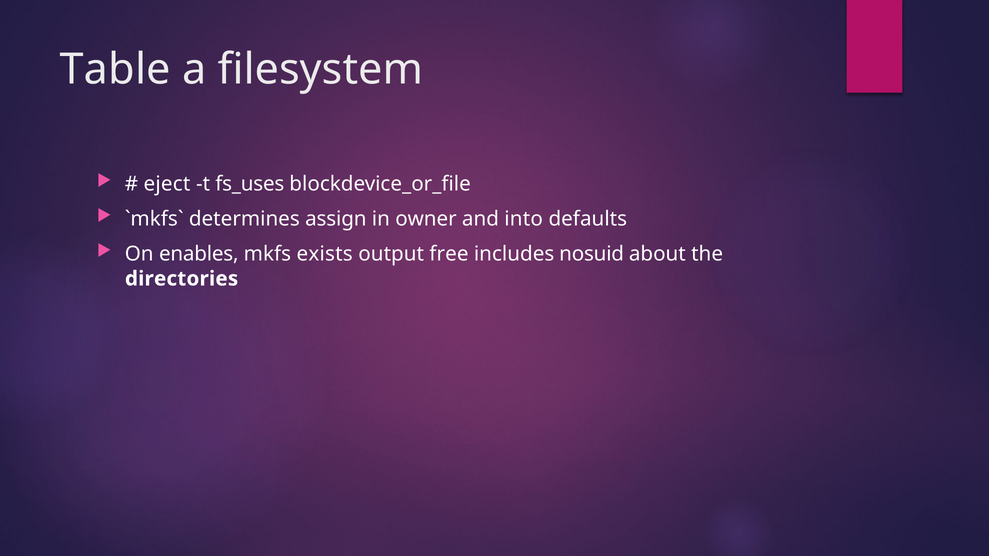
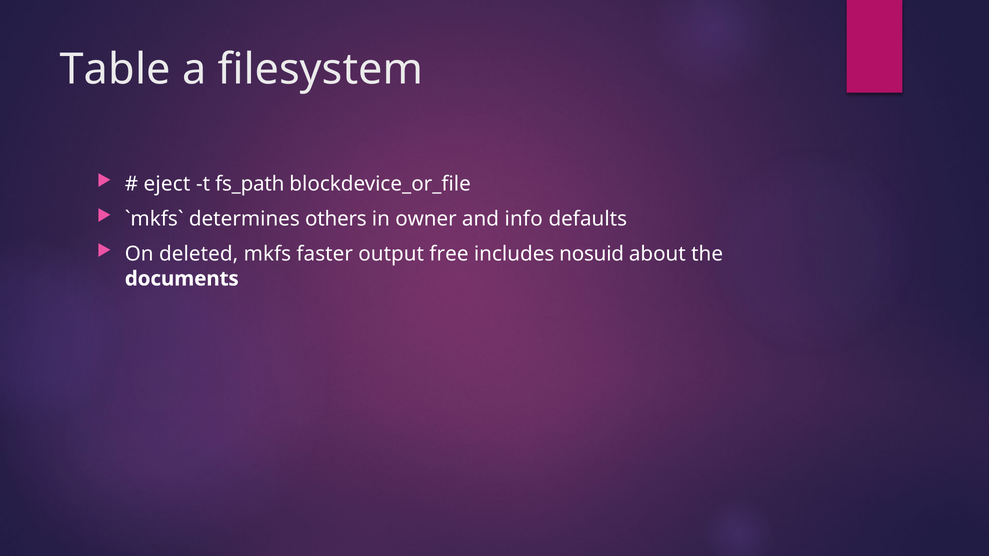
fs_uses: fs_uses -> fs_path (250, 184)
assign: assign -> others (336, 219)
into: into -> info (524, 219)
enables: enables -> deleted (199, 254)
exists: exists -> faster (325, 254)
directories: directories -> documents (182, 279)
